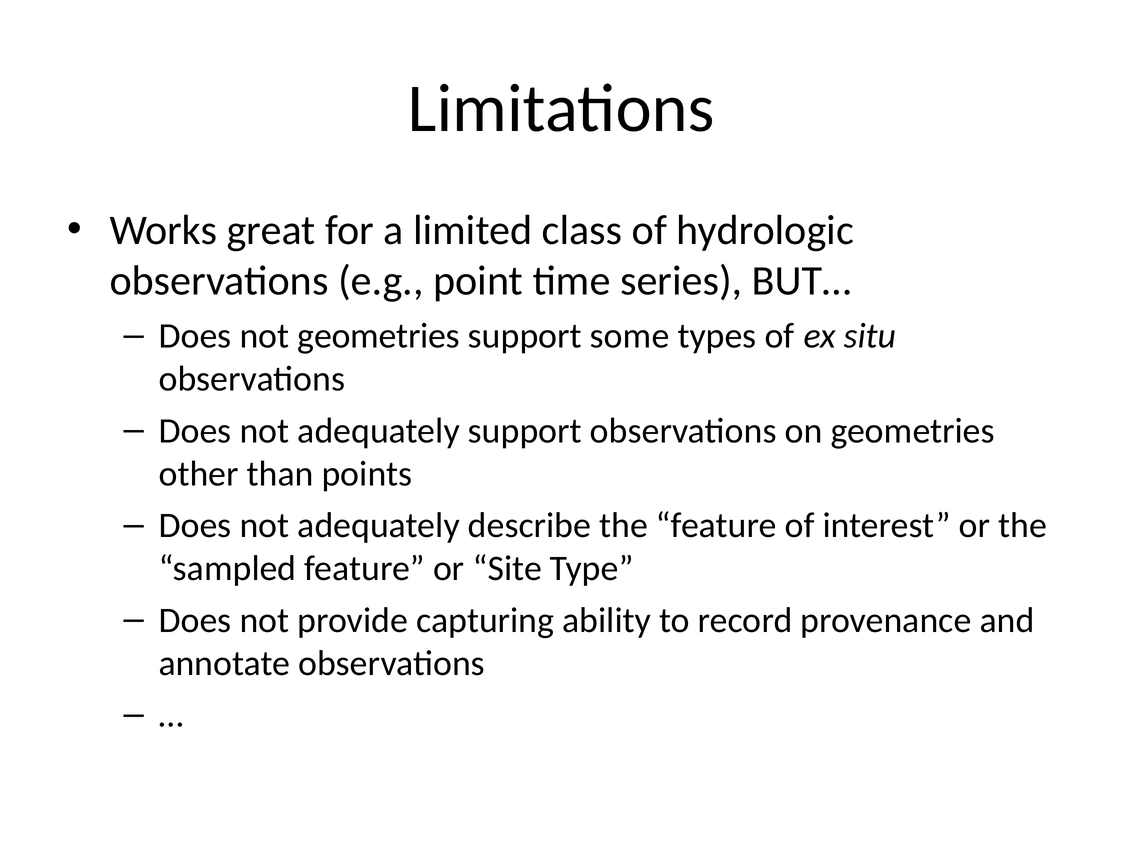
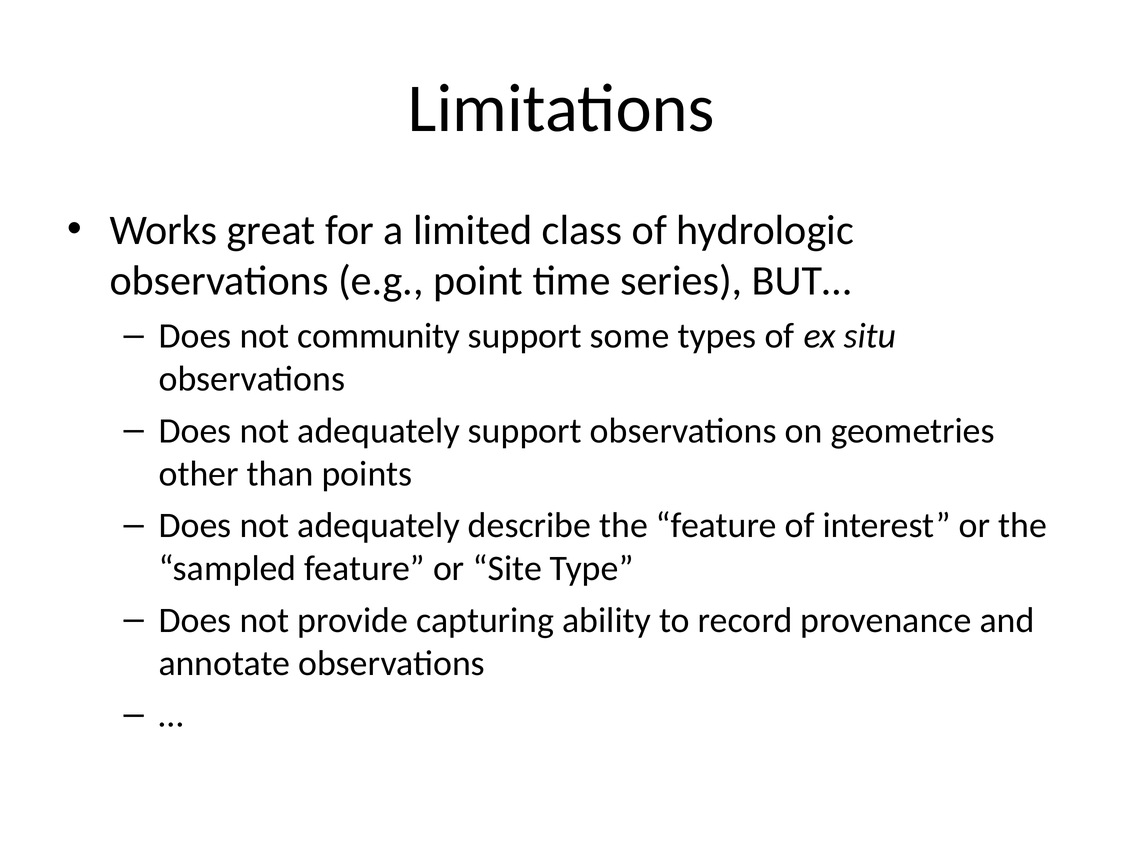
not geometries: geometries -> community (379, 336)
